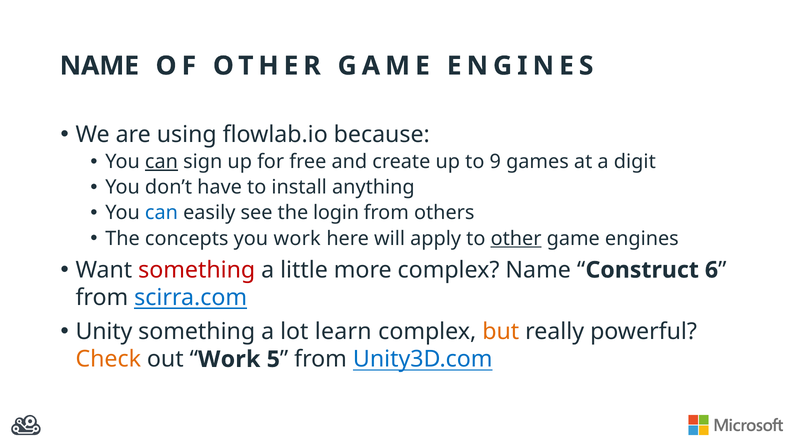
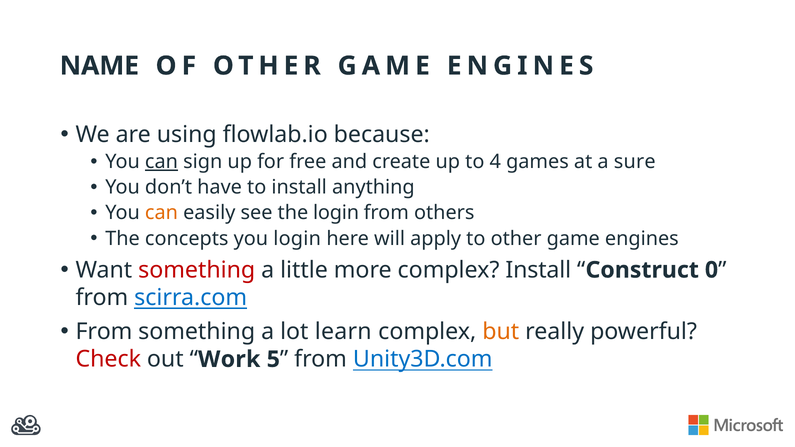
9: 9 -> 4 (495, 162)
digit: digit -> sure (635, 162)
can colour: blue -> orange (162, 213)
you work: work -> login (297, 239)
other underline: present -> none (516, 239)
complex Name: Name -> Install (538, 270)
6: 6 -> 0 (711, 270)
Unity: Unity -> From (104, 332)
Check colour: orange -> red (108, 359)
